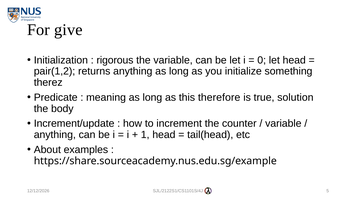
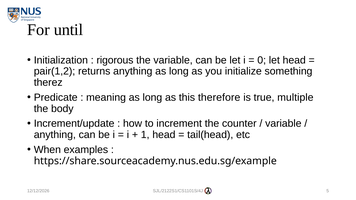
give: give -> until (68, 30)
solution: solution -> multiple (295, 98)
About: About -> When (47, 150)
